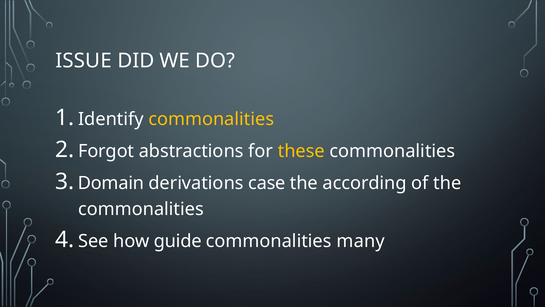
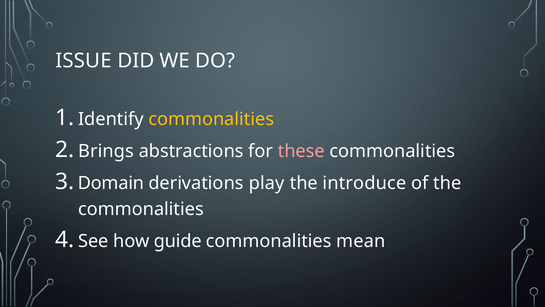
Forgot: Forgot -> Brings (106, 151)
these colour: yellow -> pink (301, 151)
case: case -> play (267, 183)
according: according -> introduce (364, 183)
many: many -> mean (361, 241)
